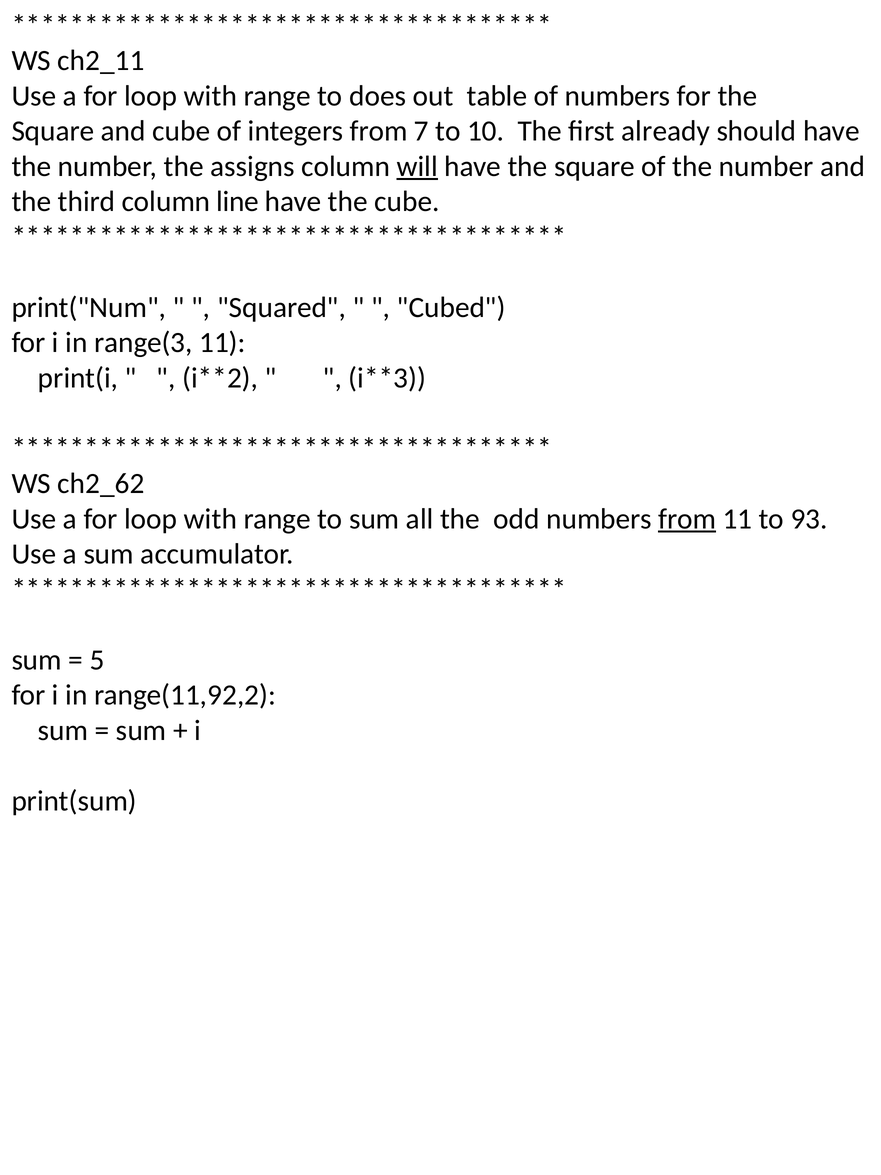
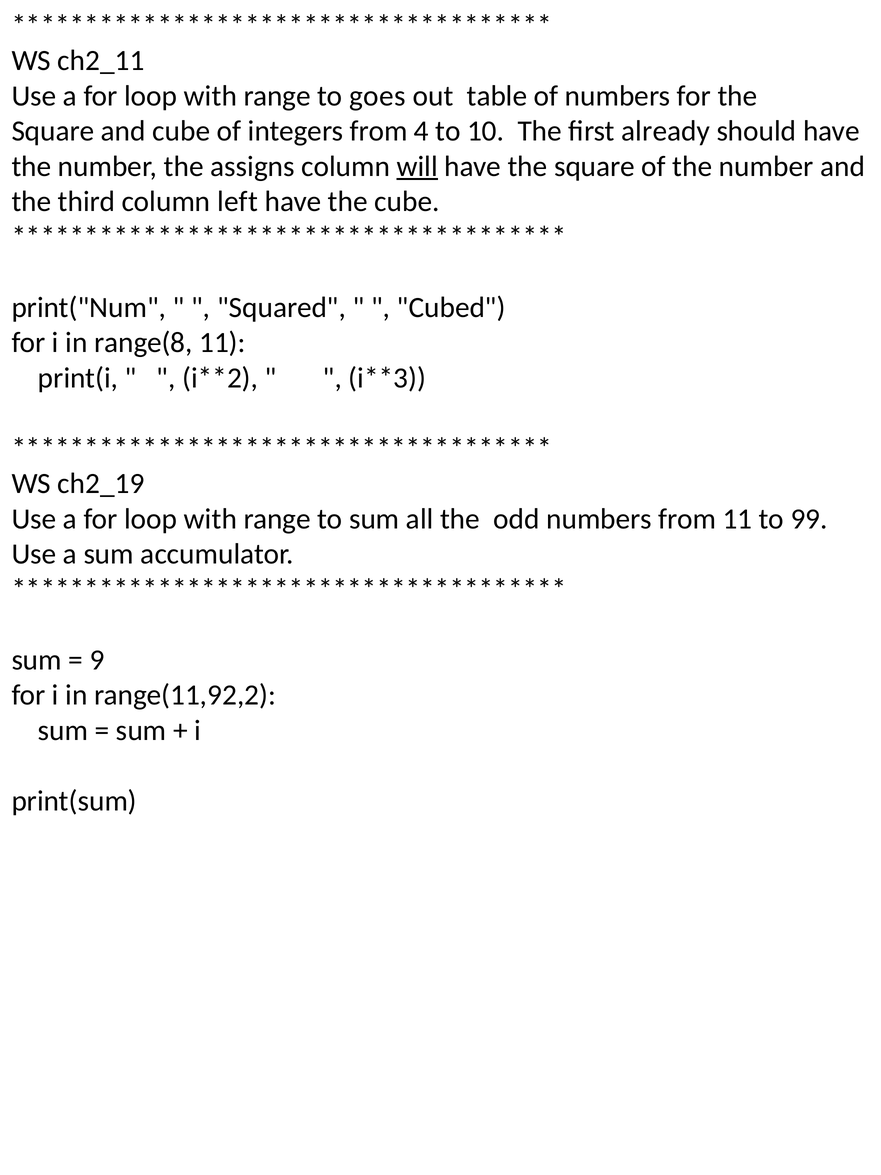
does: does -> goes (378, 96)
7: 7 -> 4 (421, 131)
line: line -> left (237, 202)
range(3: range(3 -> range(8 (143, 343)
ch2_62: ch2_62 -> ch2_19 (101, 484)
from underline: present -> none (687, 519)
93: 93 -> 99 (809, 519)
5: 5 -> 9 (97, 660)
